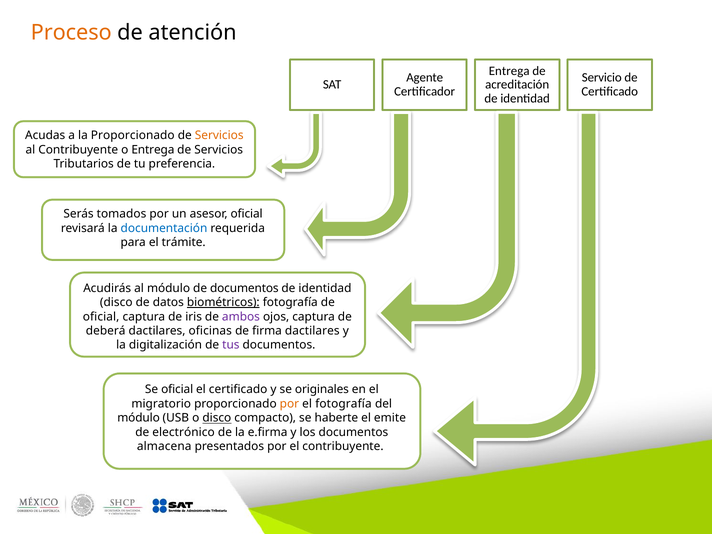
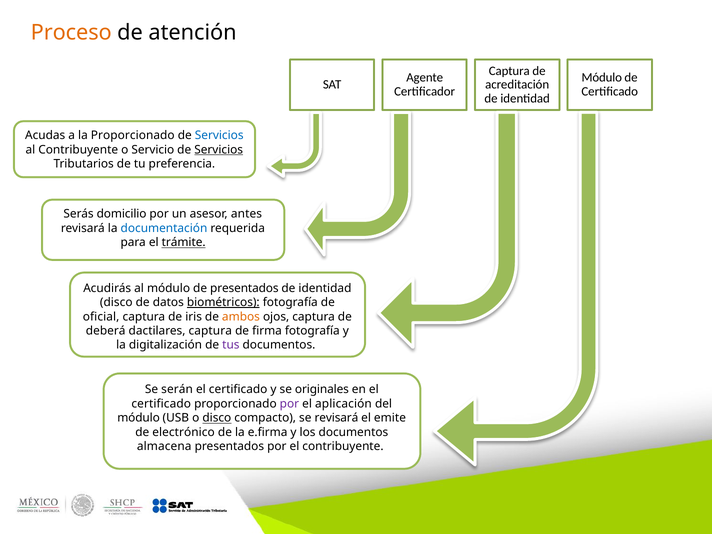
Entrega: Entrega -> Captura (509, 71)
Servicio: Servicio -> Módulo (602, 78)
Servicios colour: orange -> blue (219, 135)
o Entrega: Entrega -> Servicio (153, 150)
Servicios underline: none -> present (219, 150)
tomados: tomados -> domicilio (122, 214)
asesor oficial: oficial -> antes (246, 214)
trámite underline: none -> present (184, 243)
de documentos: documentos -> presentados (244, 288)
ambos colour: purple -> orange (241, 317)
dactilares oficinas: oficinas -> captura (210, 331)
firma dactilares: dactilares -> fotografía (312, 331)
Se oficial: oficial -> serán (177, 390)
migratorio: migratorio -> certificado (161, 404)
por colour: orange -> purple (289, 404)
el fotografía: fotografía -> aplicación (343, 404)
se haberte: haberte -> revisará (336, 418)
